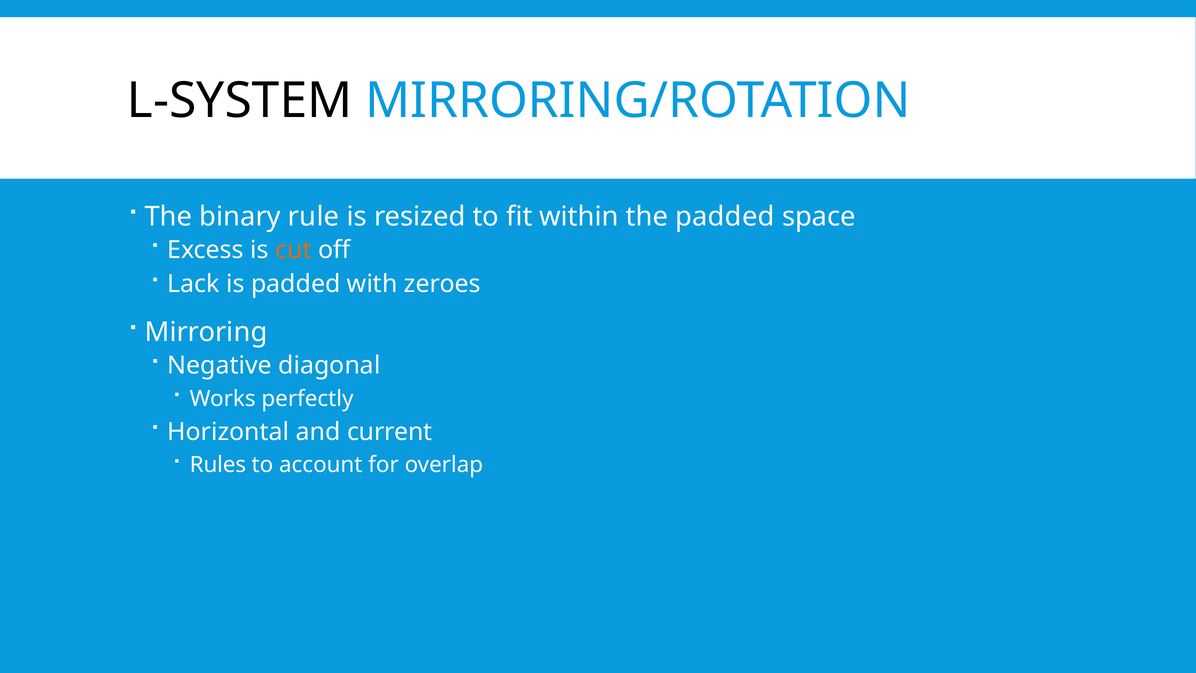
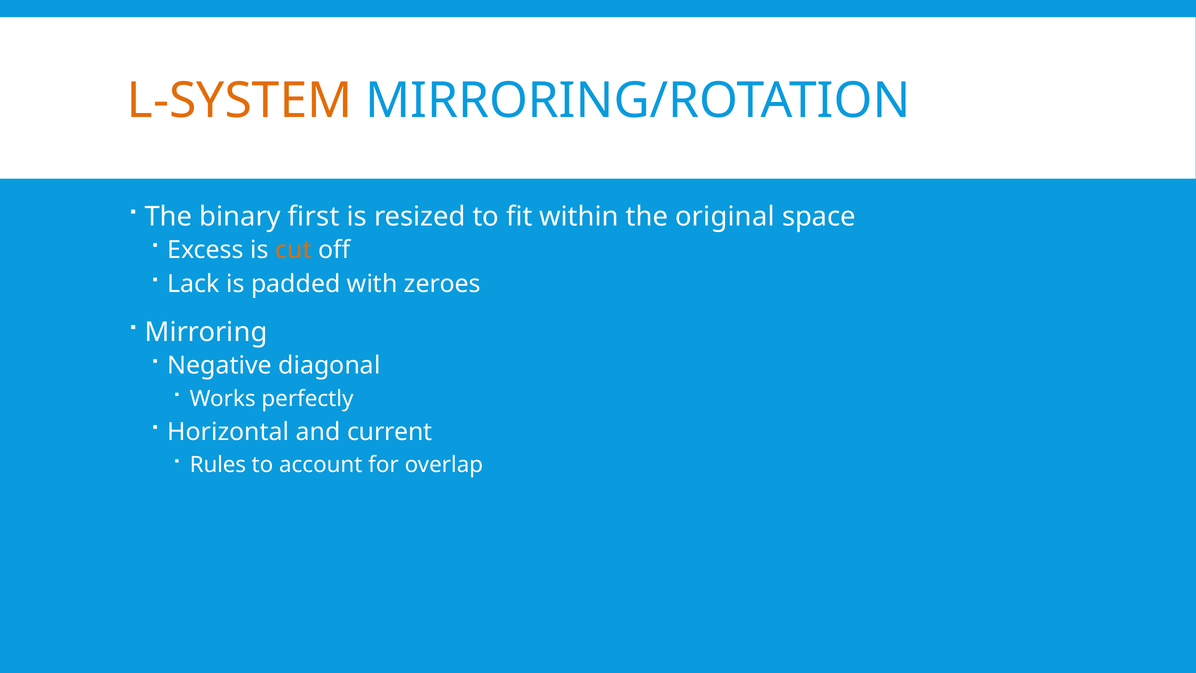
L-SYSTEM colour: black -> orange (240, 101)
rule: rule -> first (314, 216)
the padded: padded -> original (725, 216)
